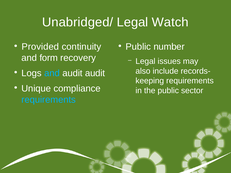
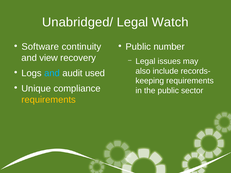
Provided: Provided -> Software (40, 47)
form: form -> view (49, 58)
audit audit: audit -> used (95, 73)
requirements colour: light blue -> yellow (49, 100)
